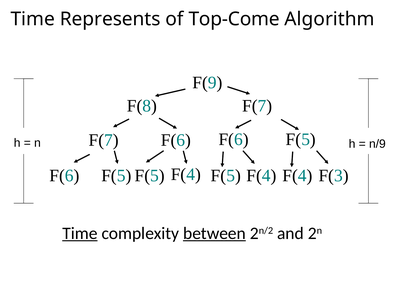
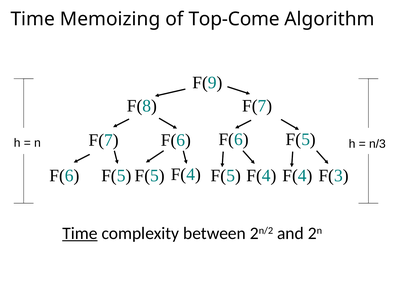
Represents: Represents -> Memoizing (110, 19)
n/9: n/9 -> n/3 (377, 144)
between underline: present -> none (214, 234)
